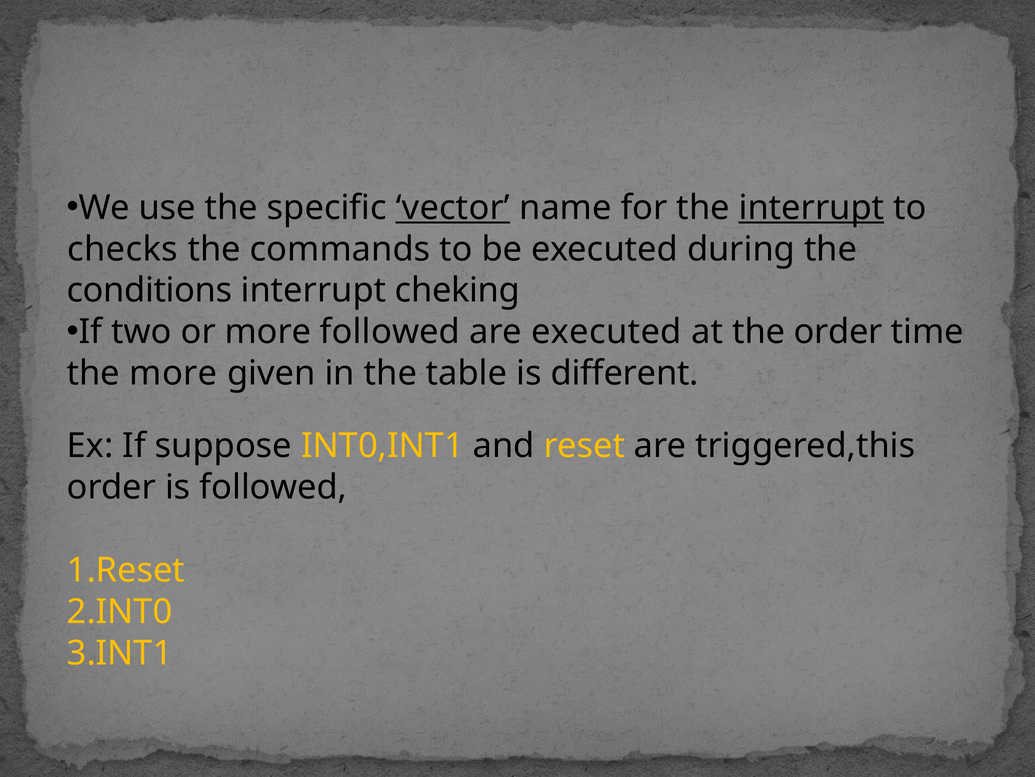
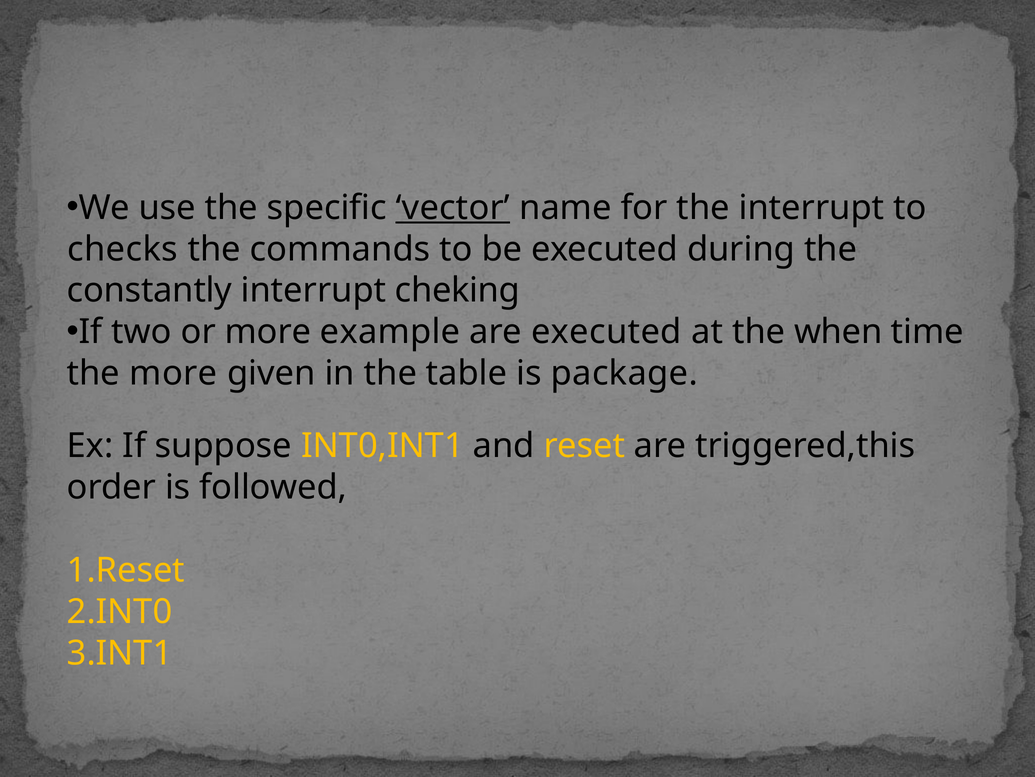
interrupt underline: present -> none (811, 208)
conditions: conditions -> constantly (149, 290)
more followed: followed -> example (390, 332)
the order: order -> when (838, 332)
different: different -> package (624, 373)
